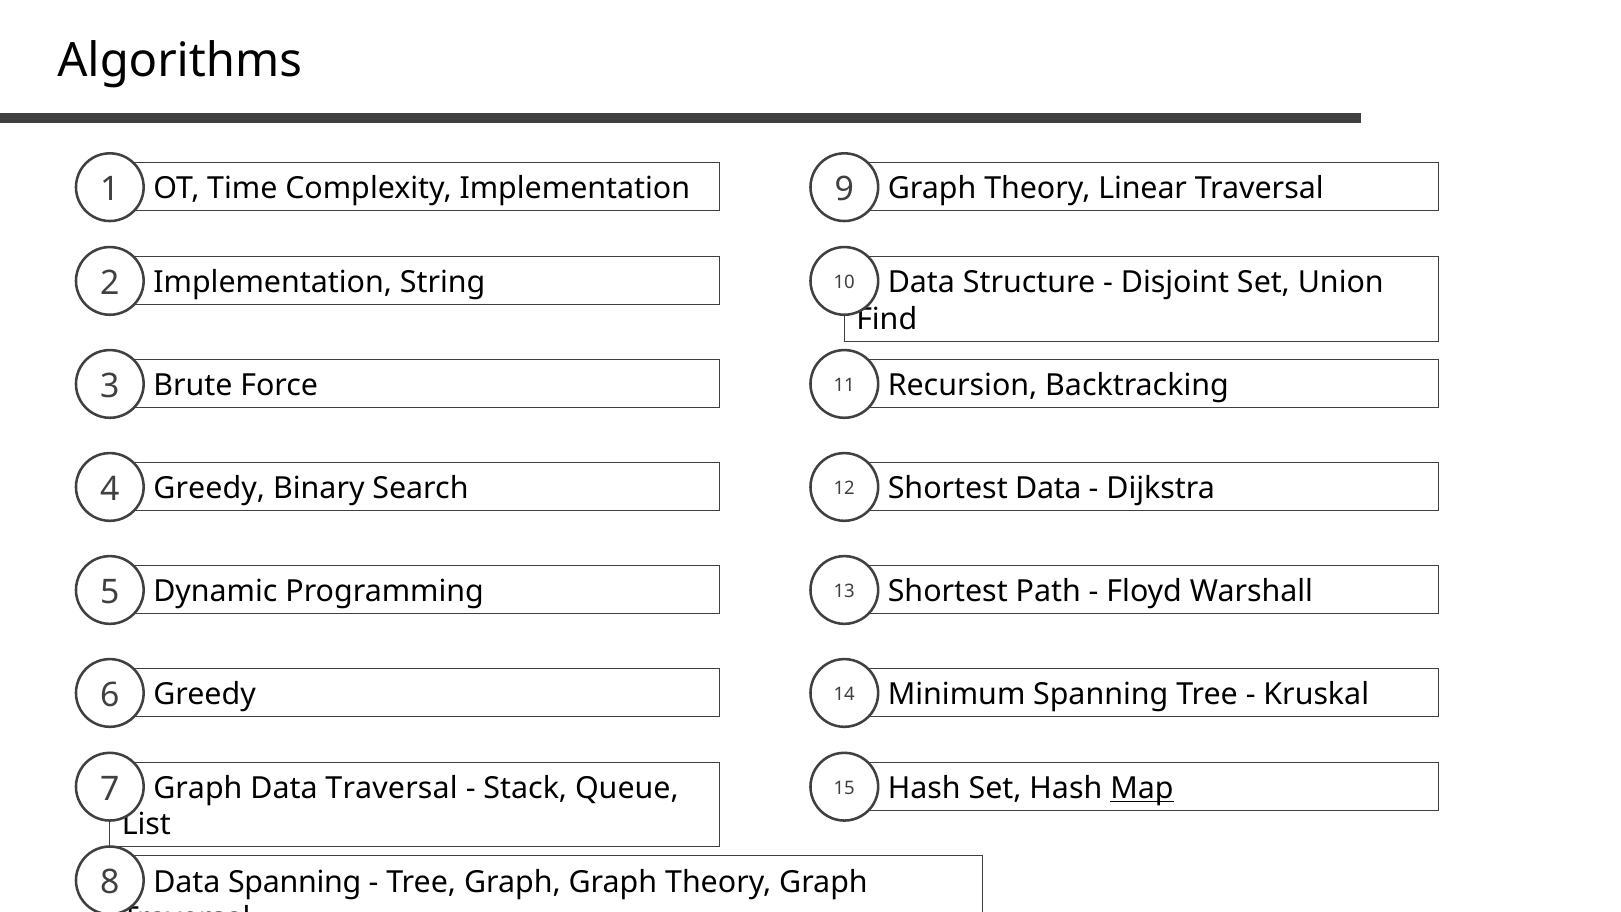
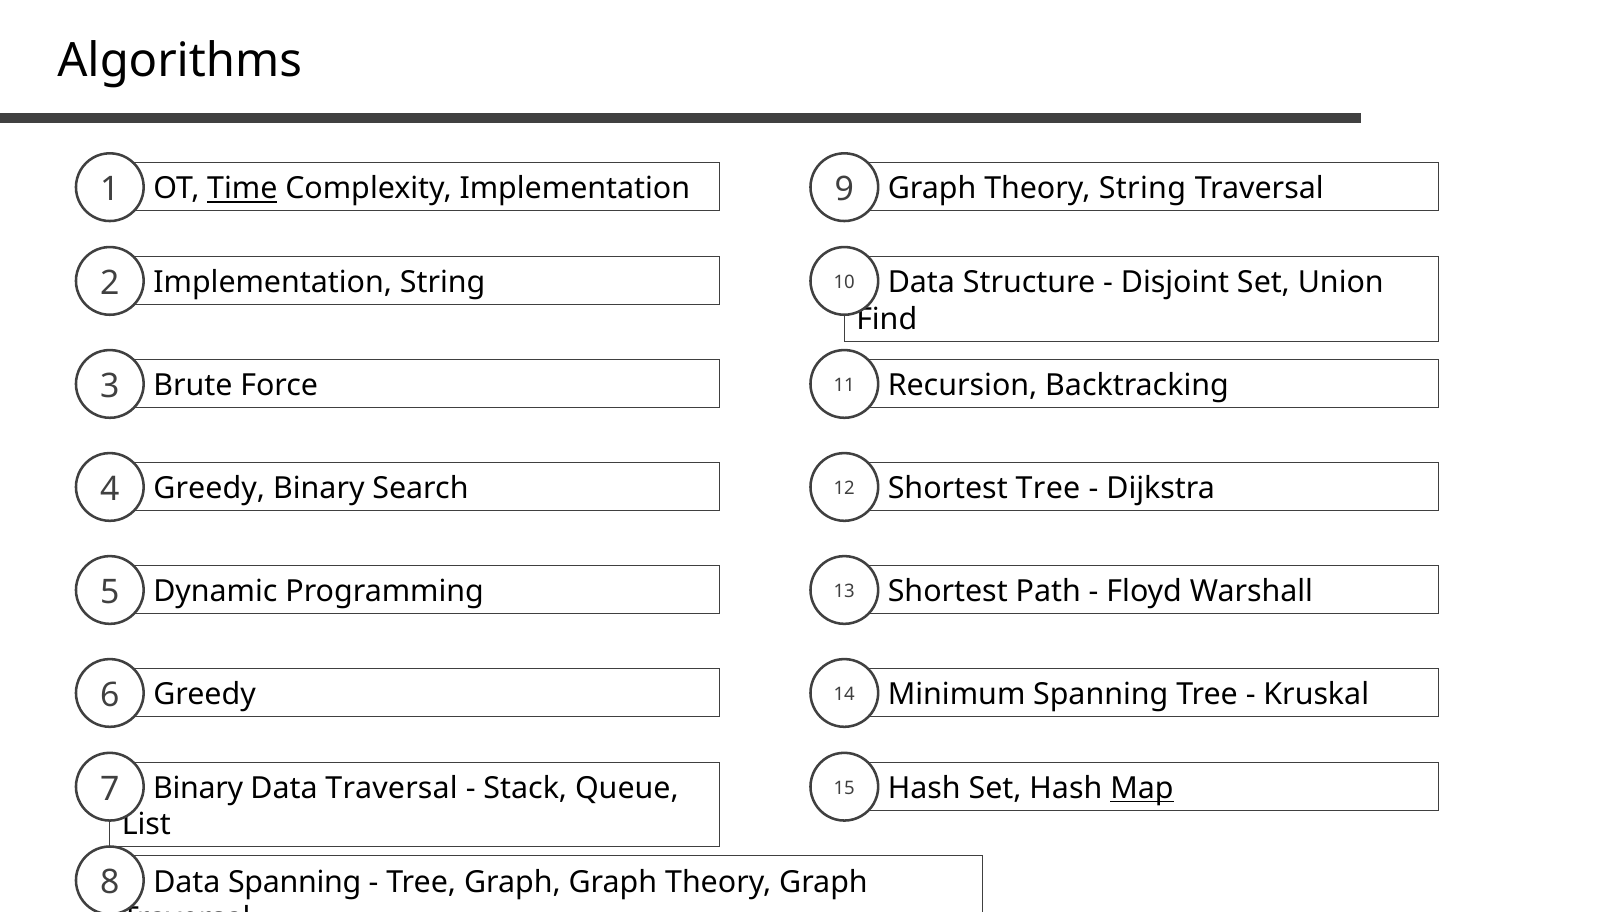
Time underline: none -> present (242, 189)
Theory Linear: Linear -> String (1142, 189)
Shortest Data: Data -> Tree (1048, 489)
Graph: Graph -> Binary (198, 788)
